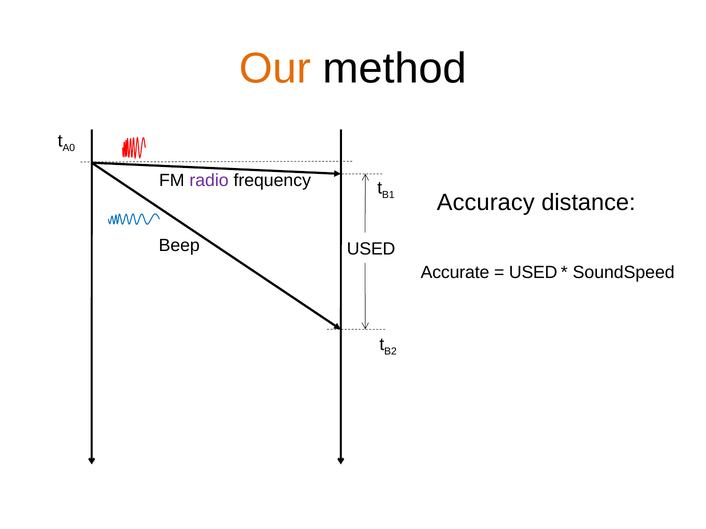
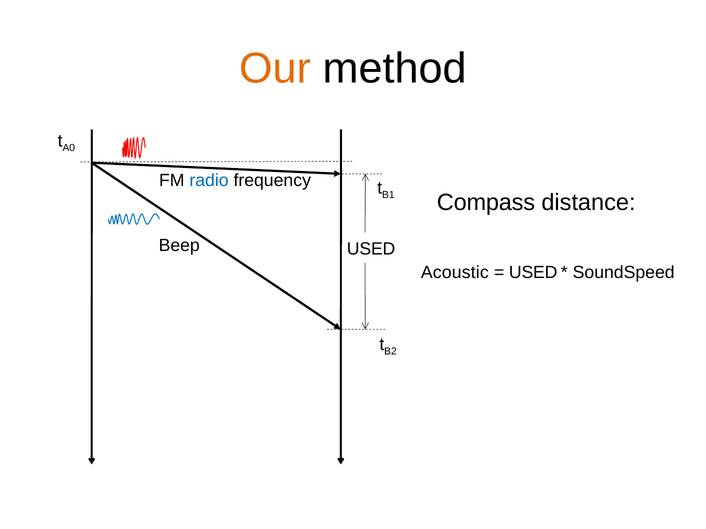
radio colour: purple -> blue (209, 181)
Accuracy: Accuracy -> Compass (486, 203)
Accurate: Accurate -> Acoustic (455, 272)
